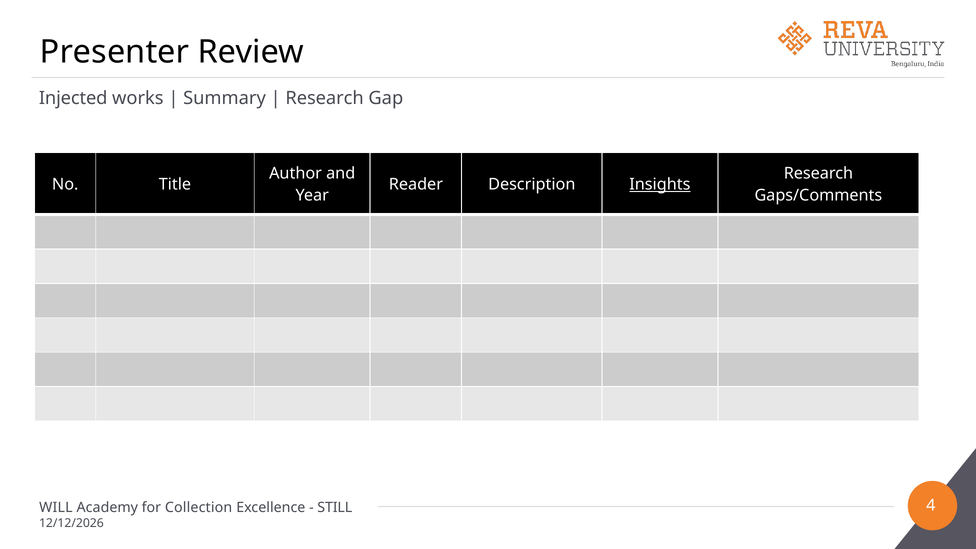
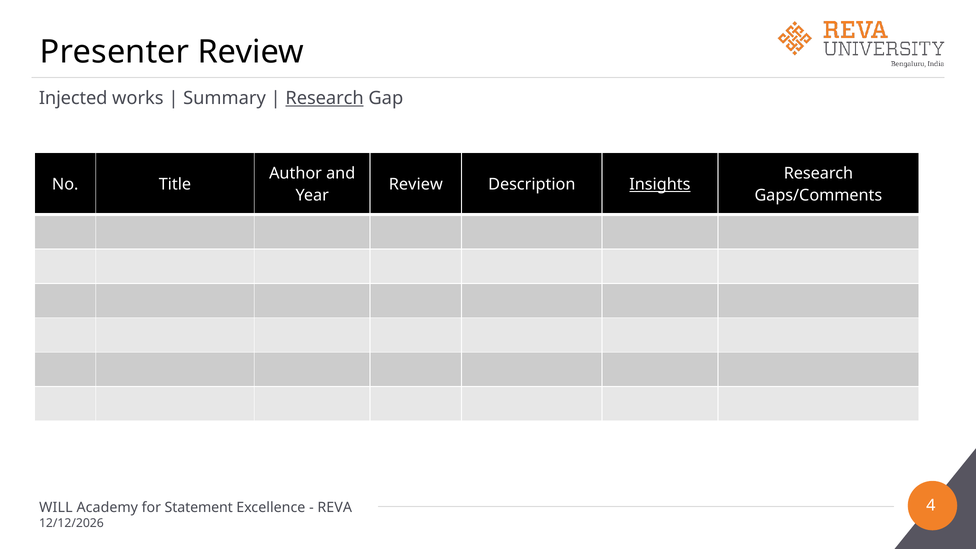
Research underline: none -> present (325, 98)
Reader: Reader -> Review (416, 184)
Collection: Collection -> Statement (199, 507)
STILL: STILL -> REVA (335, 507)
